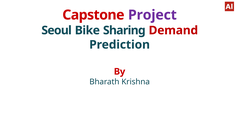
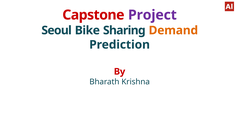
Demand colour: red -> orange (173, 30)
